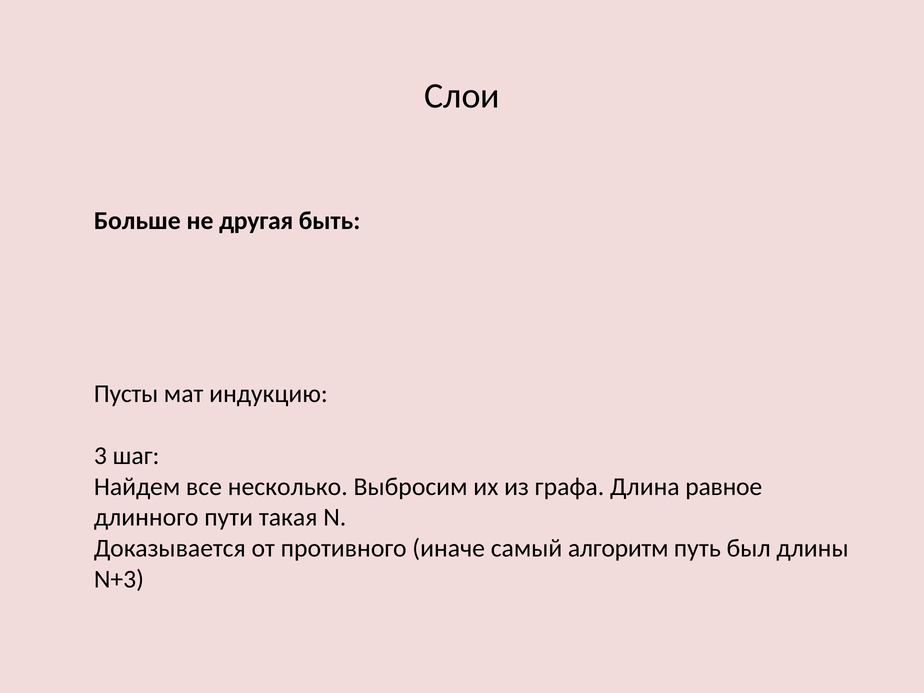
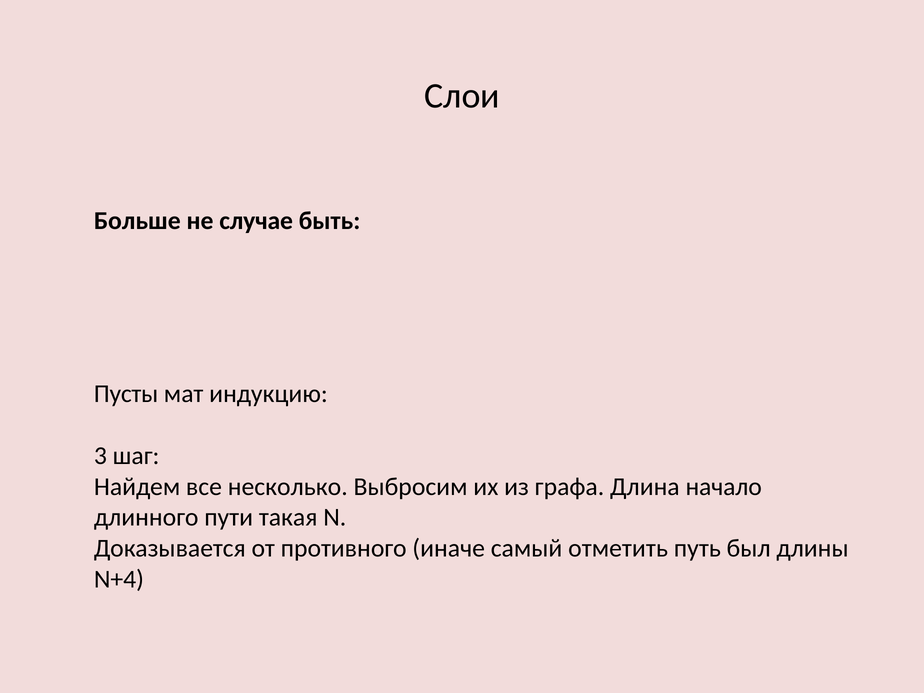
другая: другая -> случае (256, 221)
равное: равное -> начало (724, 487)
алгоритм: алгоритм -> отметить (618, 548)
N+3: N+3 -> N+4 (119, 579)
